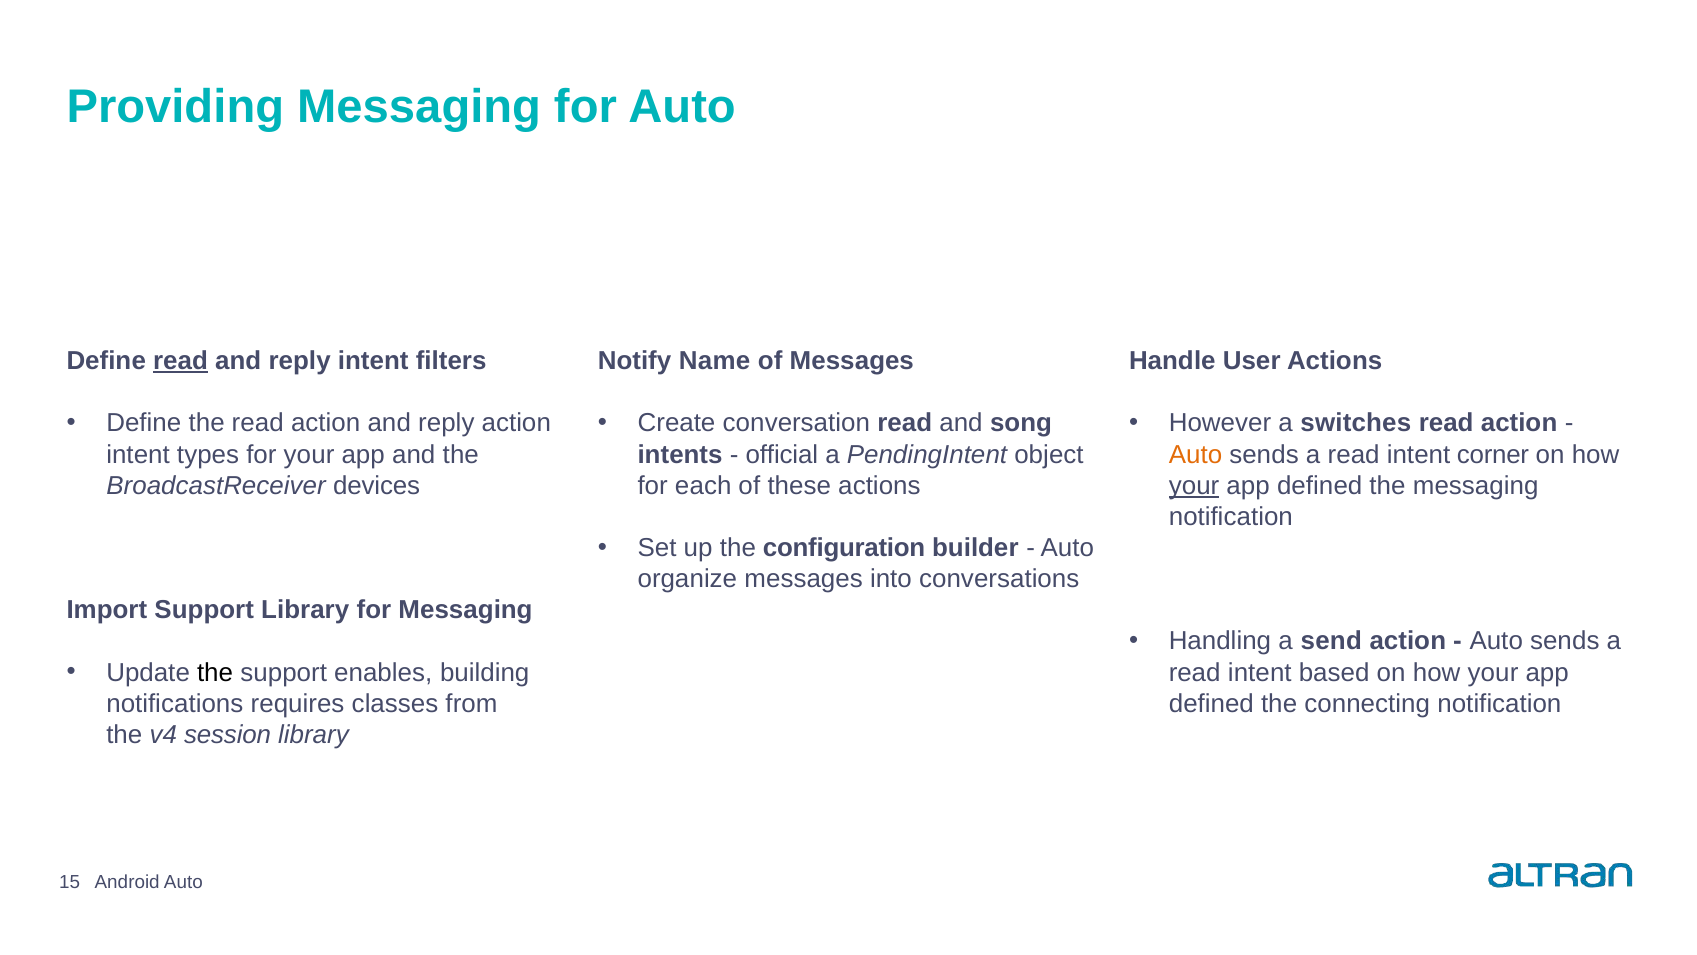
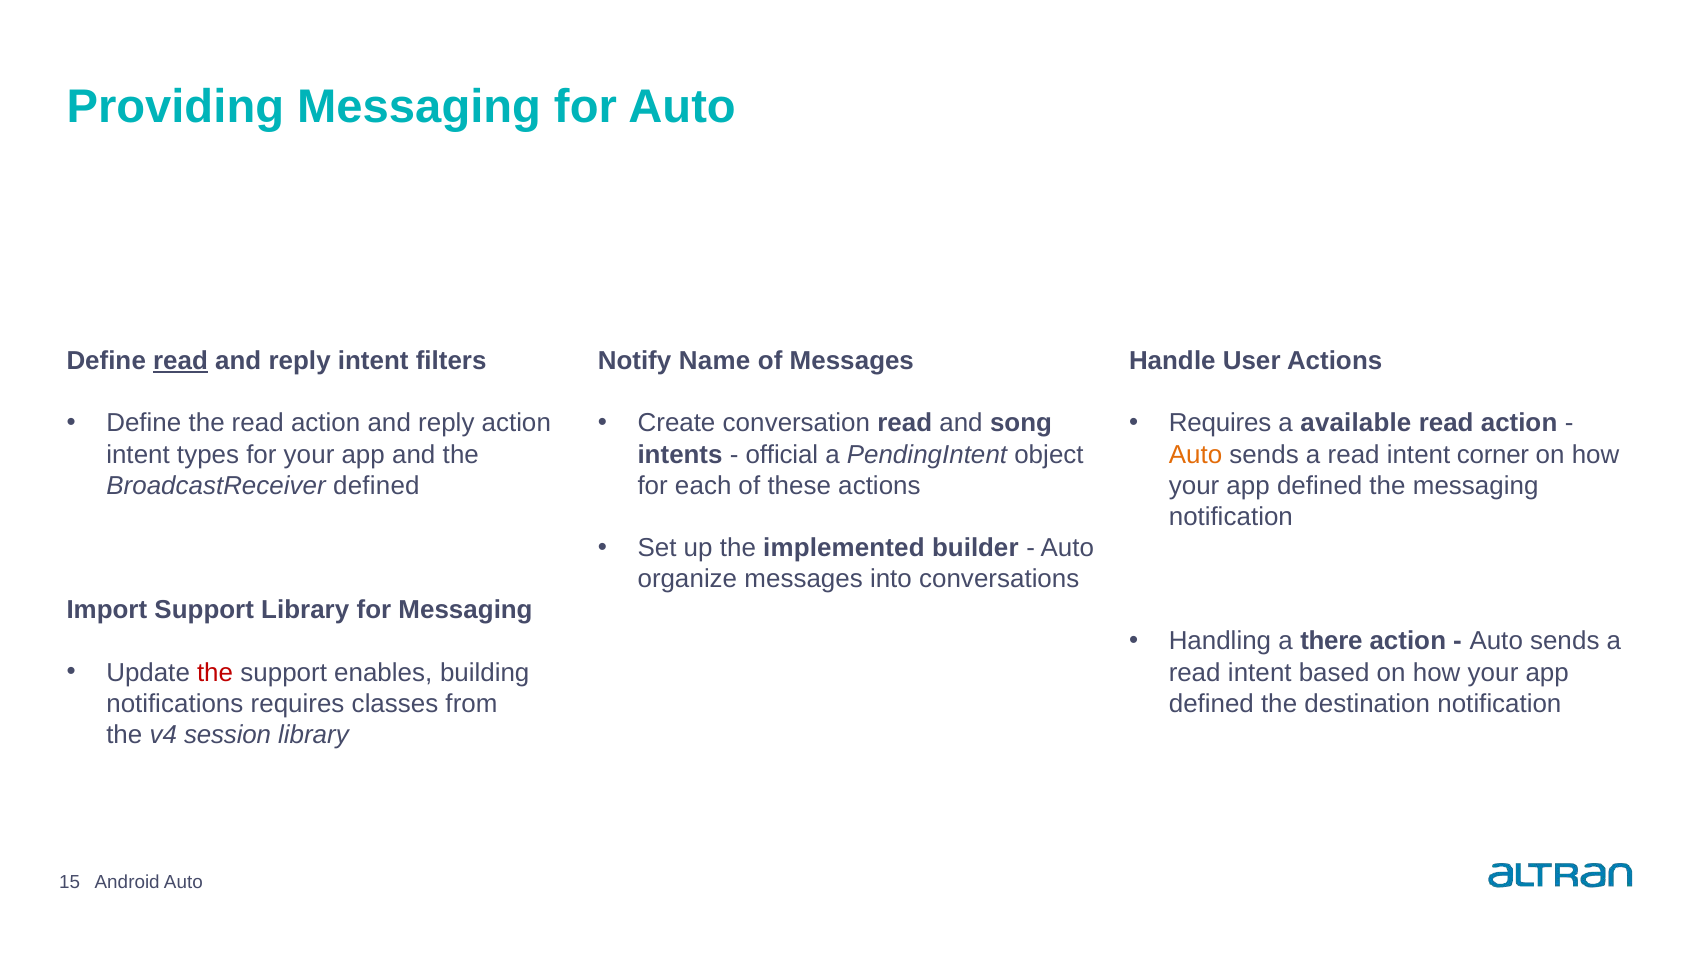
However: However -> Requires (1220, 423)
switches: switches -> available (1356, 423)
BroadcastReceiver devices: devices -> defined (376, 485)
your underline: present -> none (1194, 485)
configuration: configuration -> implemented (844, 548)
send: send -> there (1331, 641)
the colour: black -> red (215, 672)
connecting: connecting -> destination (1367, 703)
